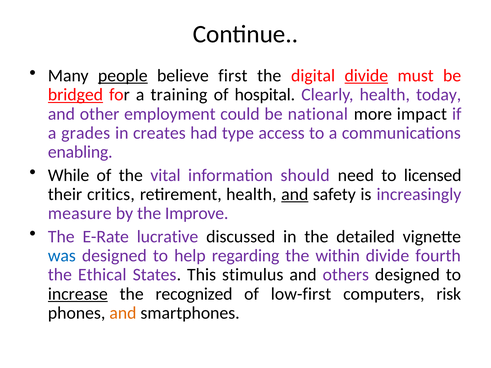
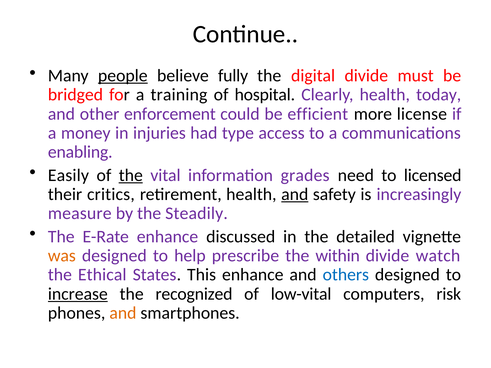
first: first -> fully (233, 76)
divide underline: present -> none (366, 76)
bridged underline: present -> none (75, 95)
employment: employment -> enforcement (170, 114)
national: national -> efficient (318, 114)
impact: impact -> license (422, 114)
grades: grades -> money (86, 133)
creates: creates -> injuries (159, 133)
While: While -> Easily (68, 175)
the underline: none -> present (131, 175)
should: should -> grades (305, 175)
Improve: Improve -> Steadily (197, 214)
E-Rate lucrative: lucrative -> enhance (167, 237)
was colour: blue -> orange (62, 256)
regarding: regarding -> prescribe (245, 256)
fourth: fourth -> watch (438, 256)
This stimulus: stimulus -> enhance (253, 275)
others colour: purple -> blue (346, 275)
low-first: low-first -> low-vital (301, 294)
